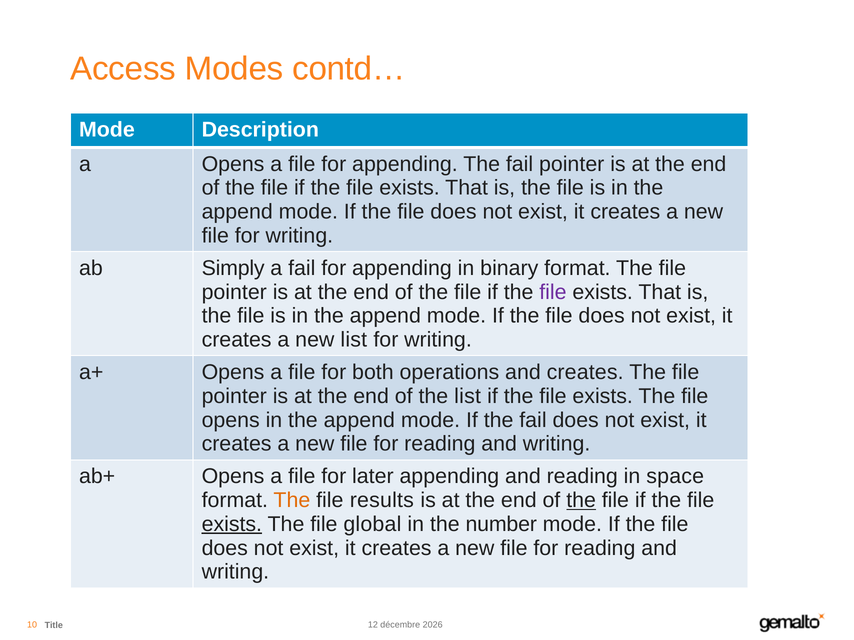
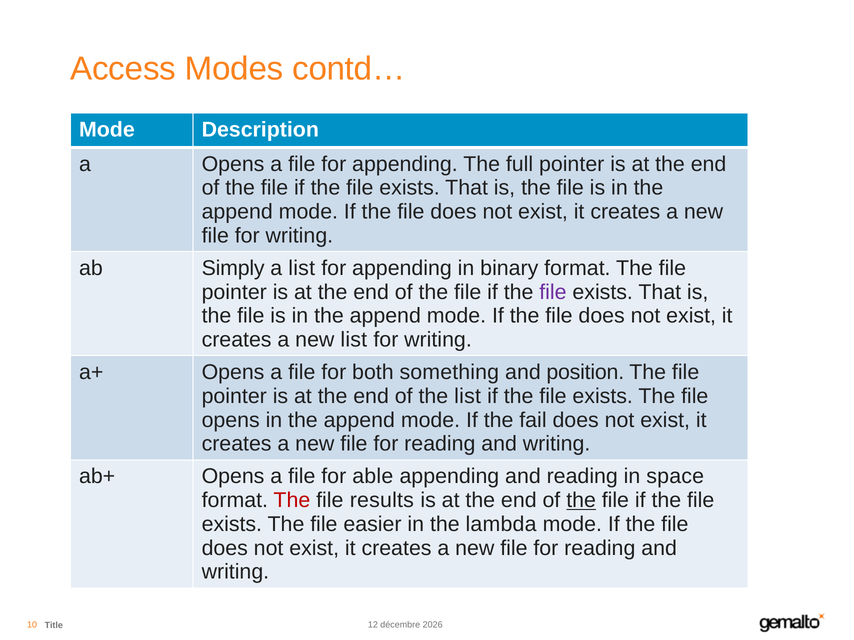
appending The fail: fail -> full (520, 164)
a fail: fail -> list (302, 268)
operations: operations -> something (449, 373)
and creates: creates -> position (585, 373)
later: later -> able (373, 477)
The colour: orange -> red (292, 501)
exists underline: present -> none (232, 525)
global: global -> easier (372, 525)
number: number -> lambda (501, 525)
